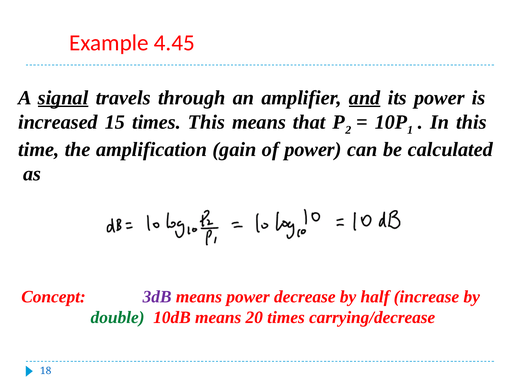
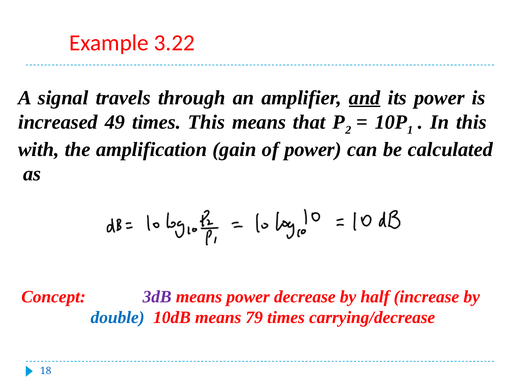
4.45: 4.45 -> 3.22 (174, 43)
signal underline: present -> none (63, 98)
15: 15 -> 49 (115, 122)
time: time -> with (39, 150)
double colour: green -> blue (118, 317)
20: 20 -> 79 (254, 317)
